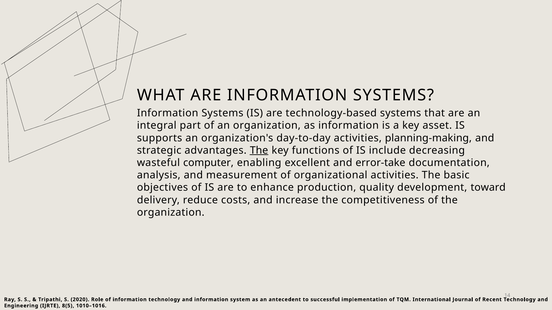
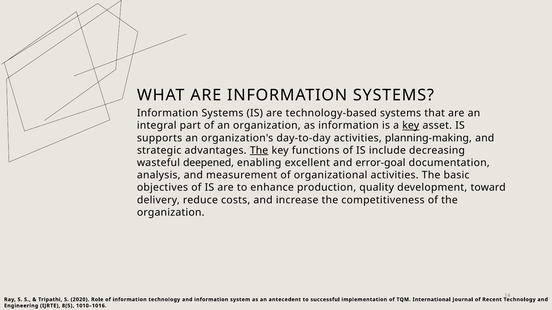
key underline: none -> present (411, 126)
computer: computer -> deepened (208, 163)
error-take: error-take -> error-goal (380, 163)
